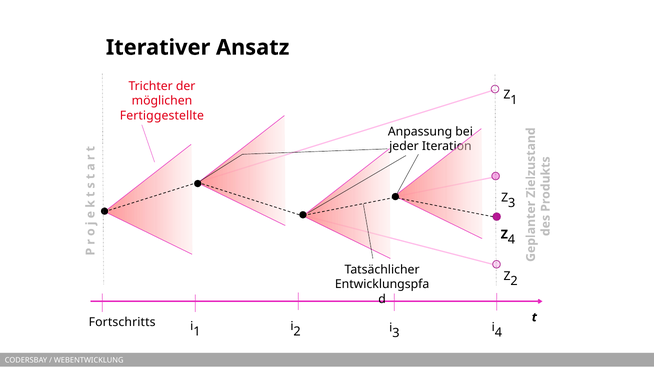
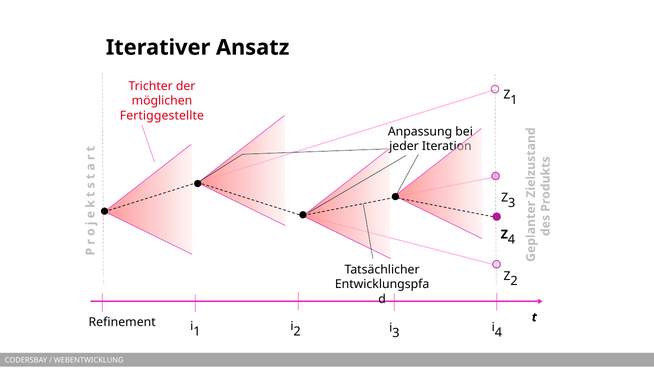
Fortschritts: Fortschritts -> Refinement (122, 322)
